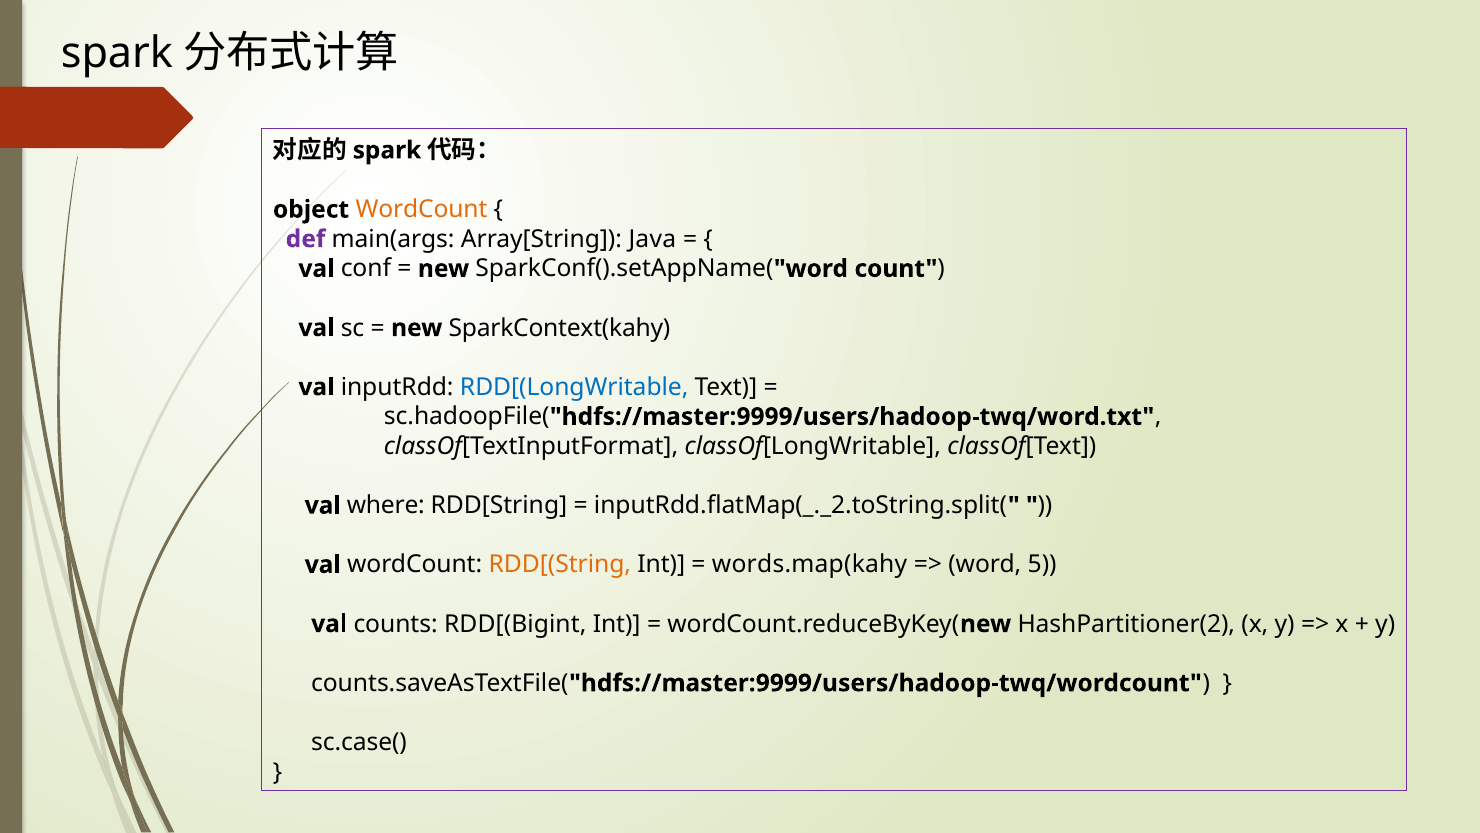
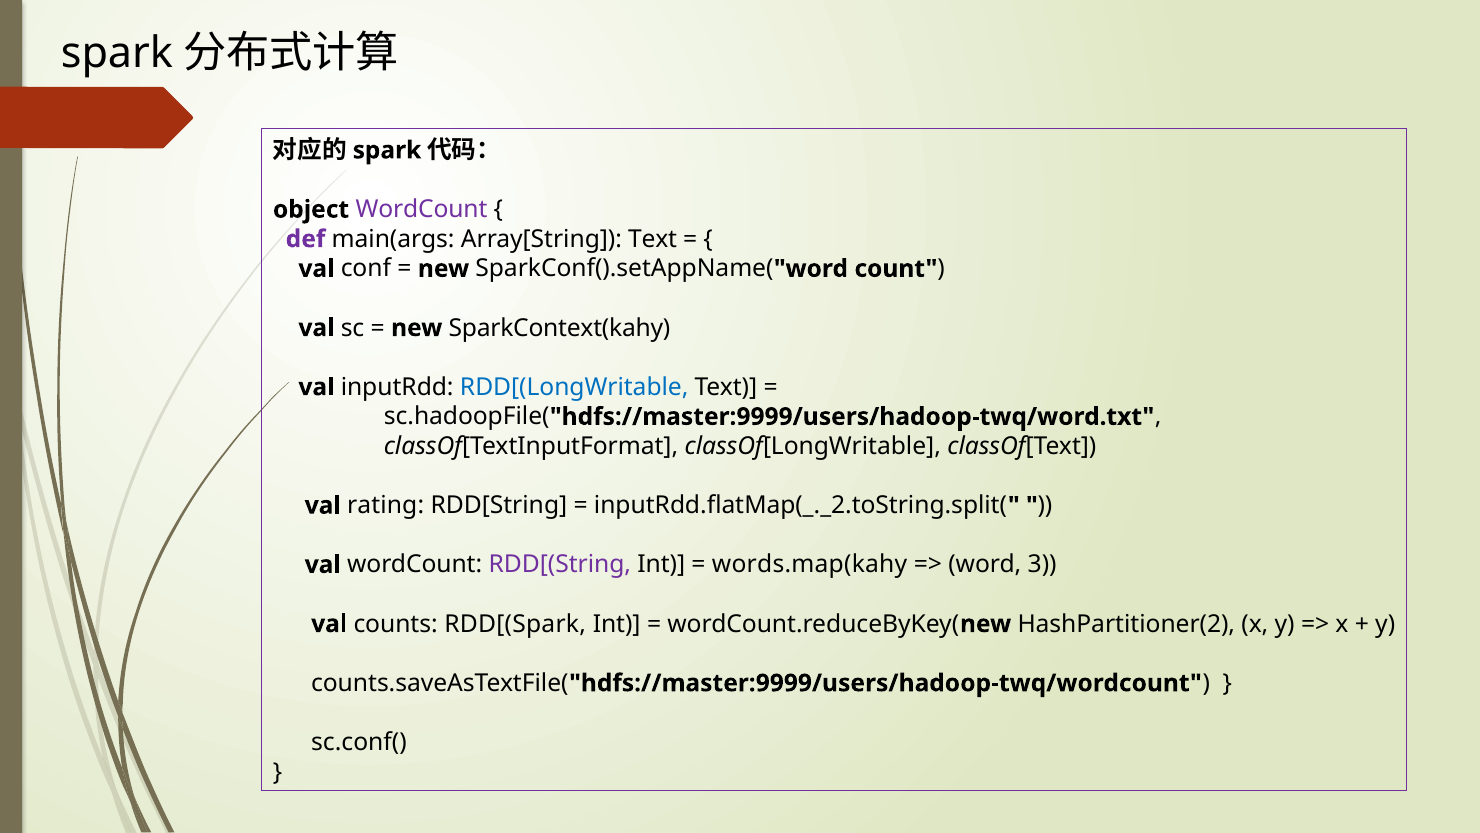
WordCount colour: orange -> purple (421, 209)
Array[String Java: Java -> Text (653, 239)
where: where -> rating (386, 505)
RDD[(String colour: orange -> purple (560, 564)
5: 5 -> 3 (1042, 564)
RDD[(Bigint: RDD[(Bigint -> RDD[(Spark (515, 624)
sc.case(: sc.case( -> sc.conf( (359, 742)
